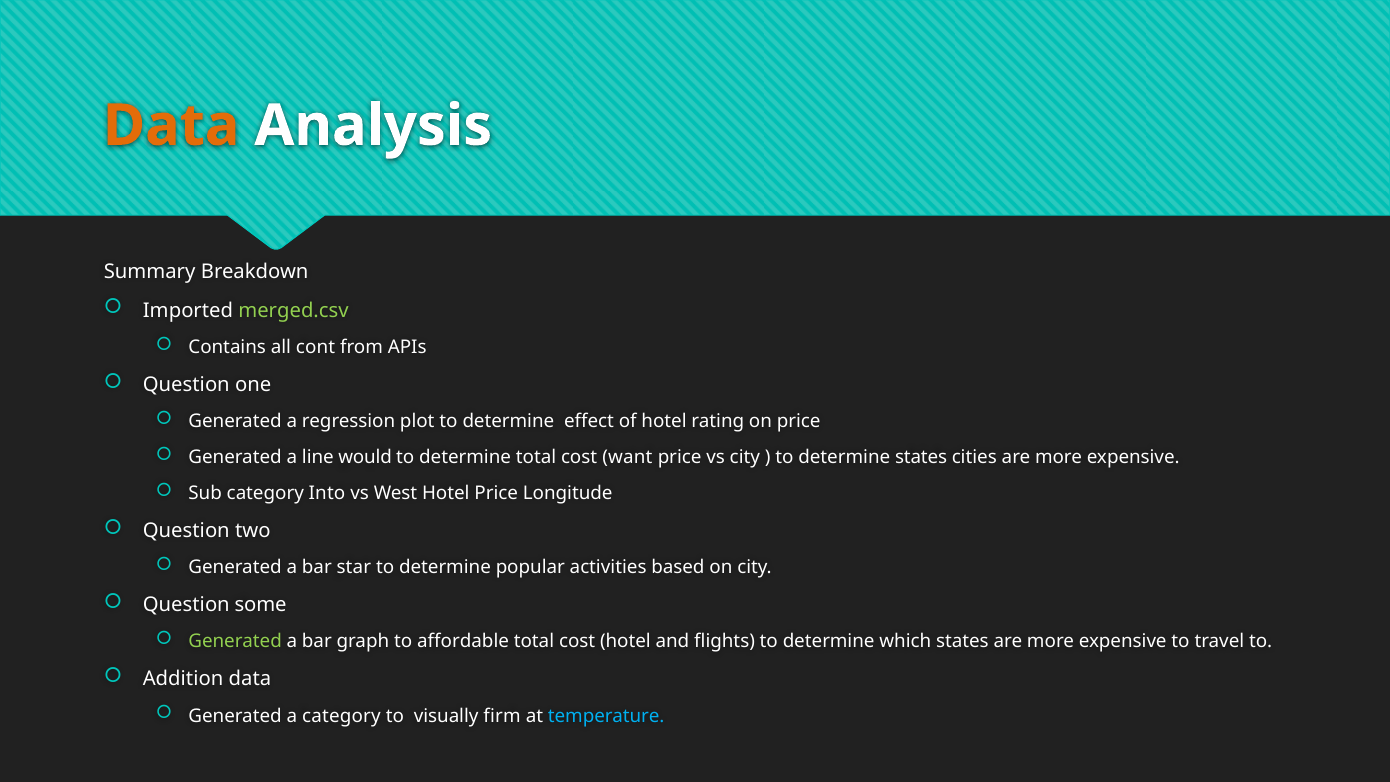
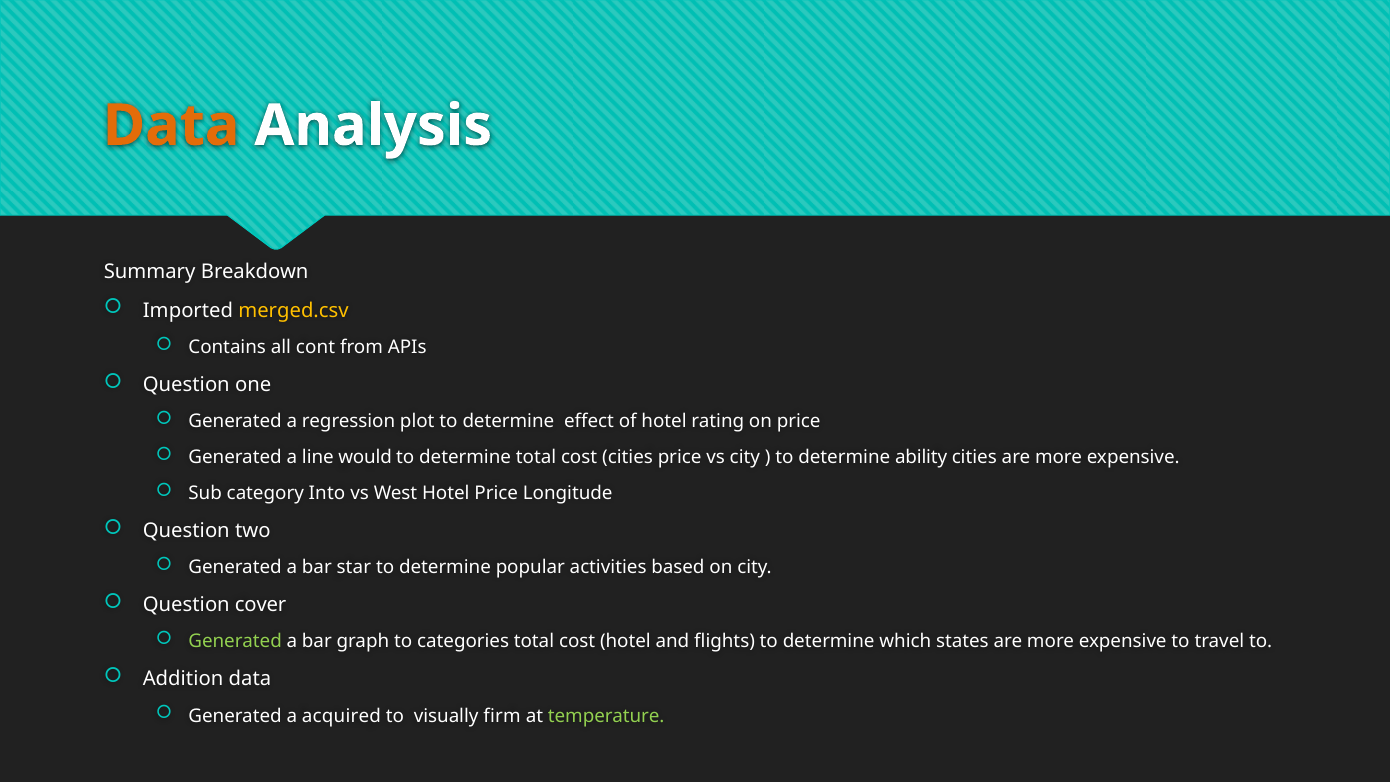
merged.csv colour: light green -> yellow (294, 310)
cost want: want -> cities (628, 457)
determine states: states -> ability (921, 457)
some: some -> cover (261, 605)
affordable: affordable -> categories (463, 642)
a category: category -> acquired (341, 716)
temperature colour: light blue -> light green (606, 716)
